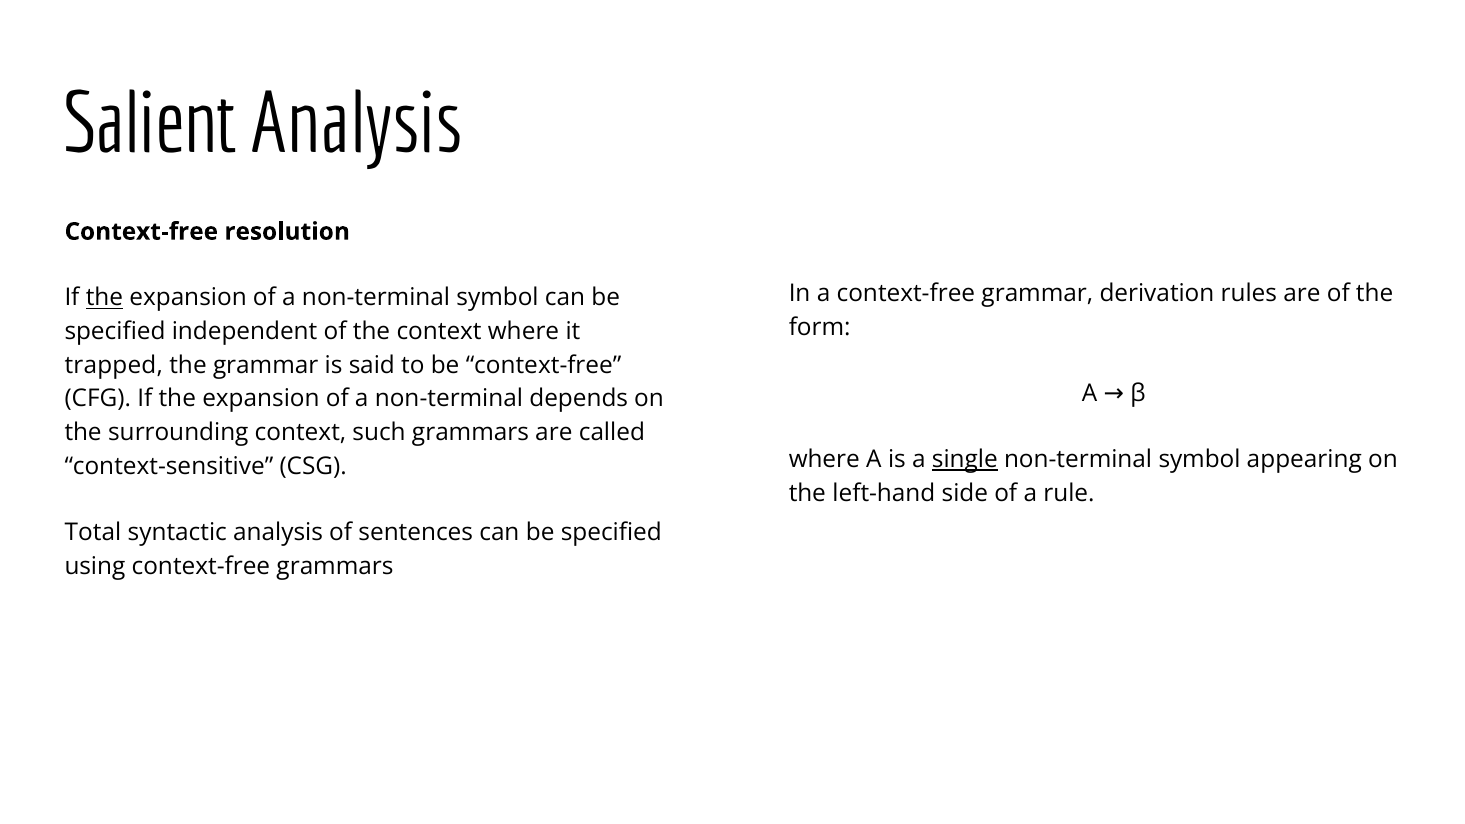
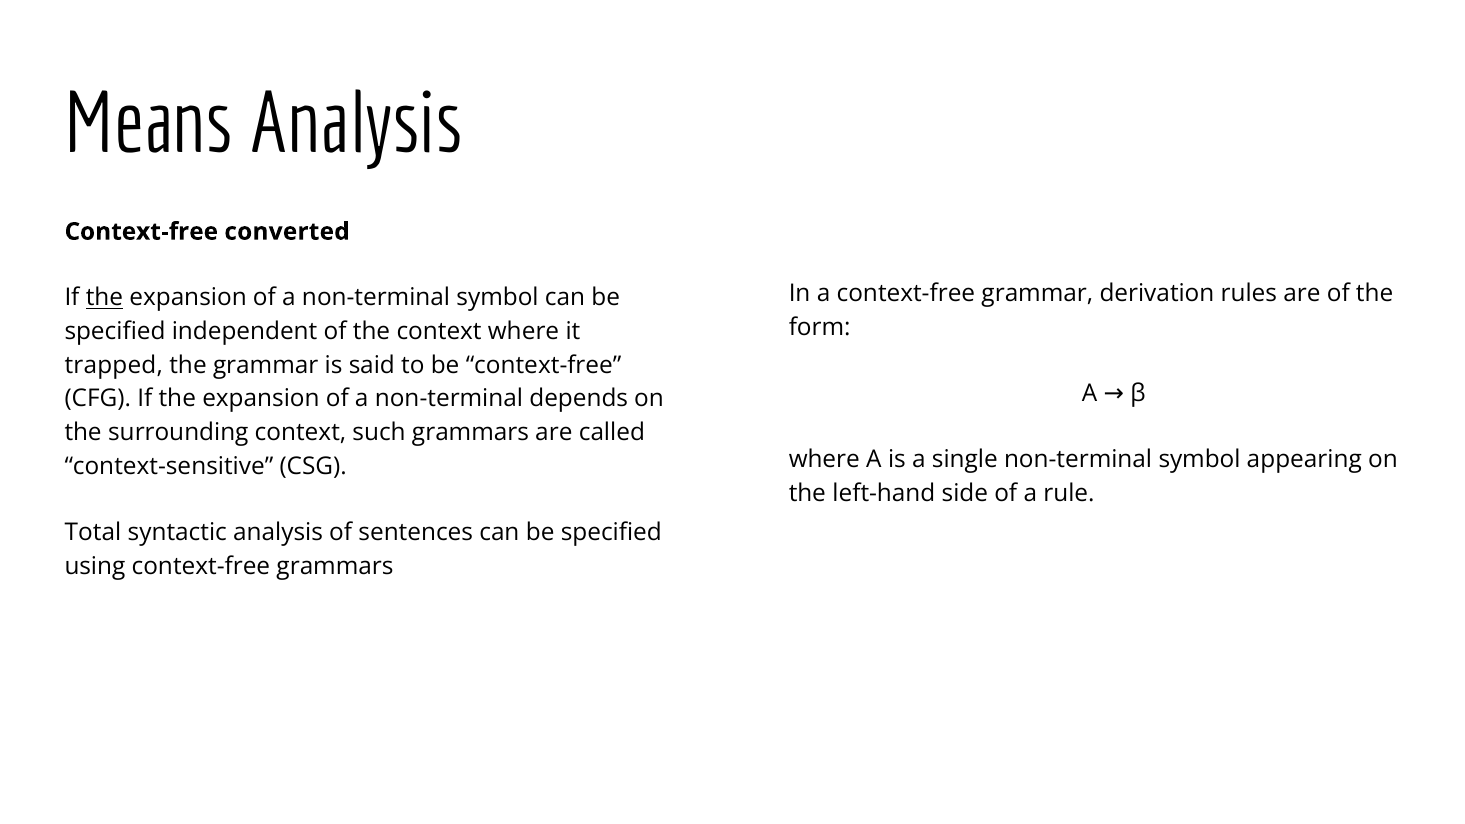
Salient: Salient -> Means (150, 124)
resolution: resolution -> converted (287, 232)
single underline: present -> none (965, 460)
